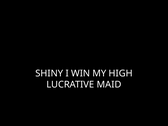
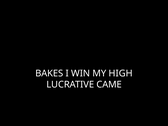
SHINY: SHINY -> BAKES (49, 73)
MAID: MAID -> CAME (109, 85)
